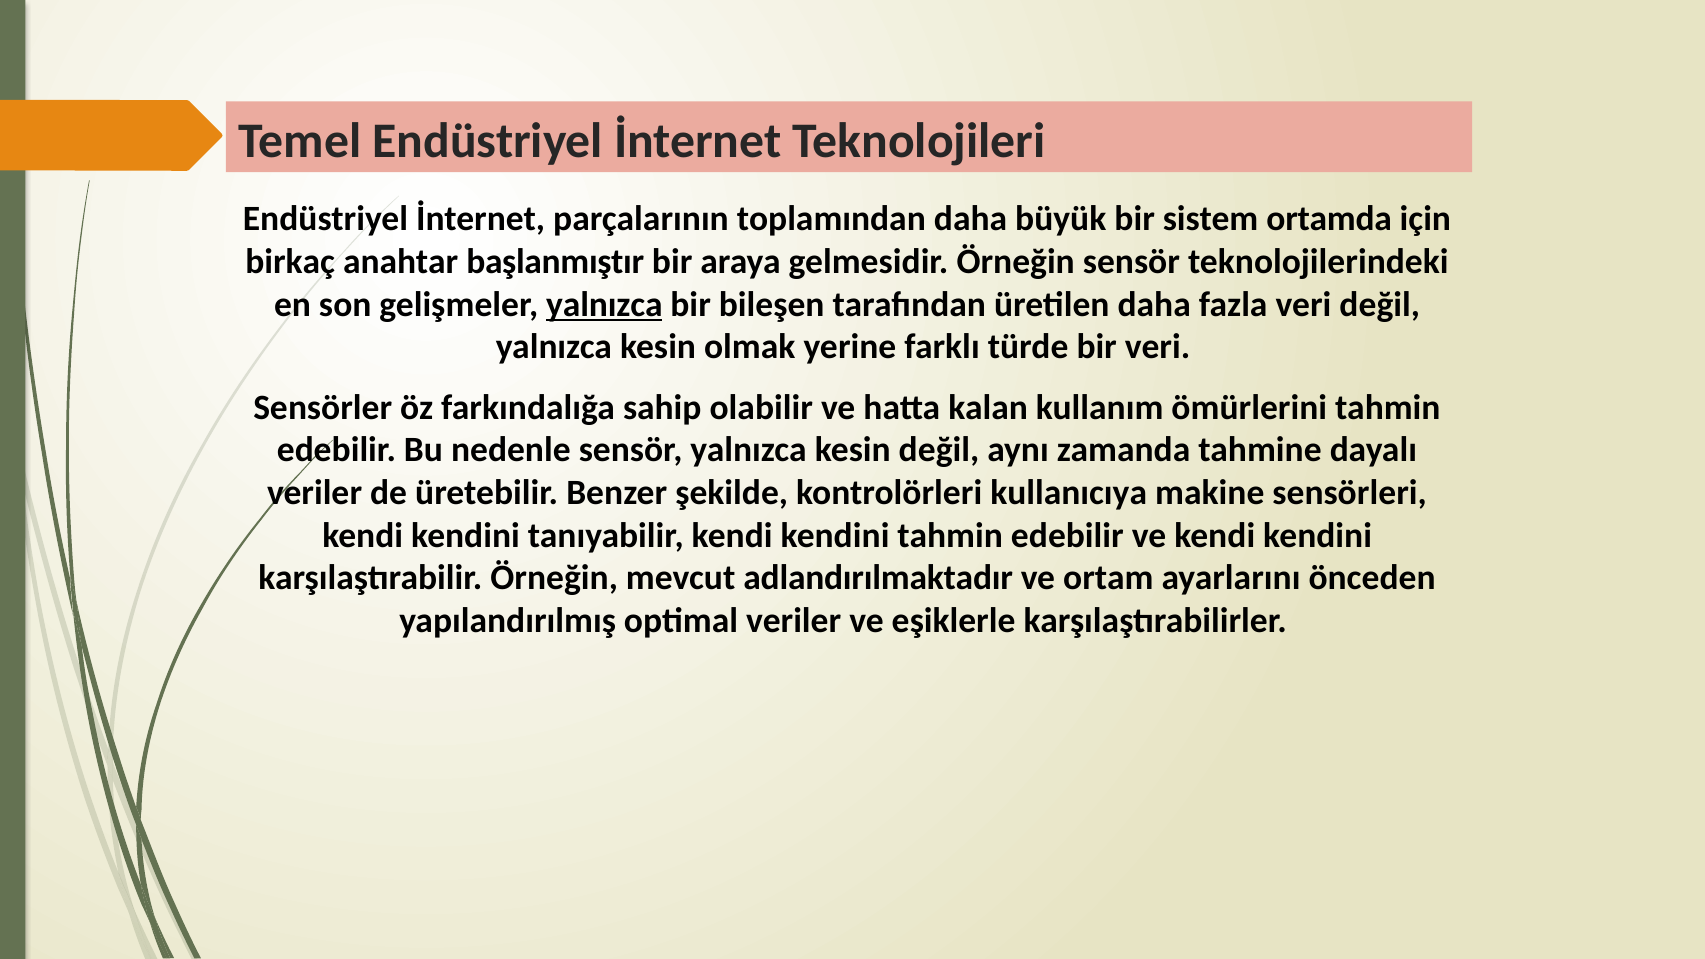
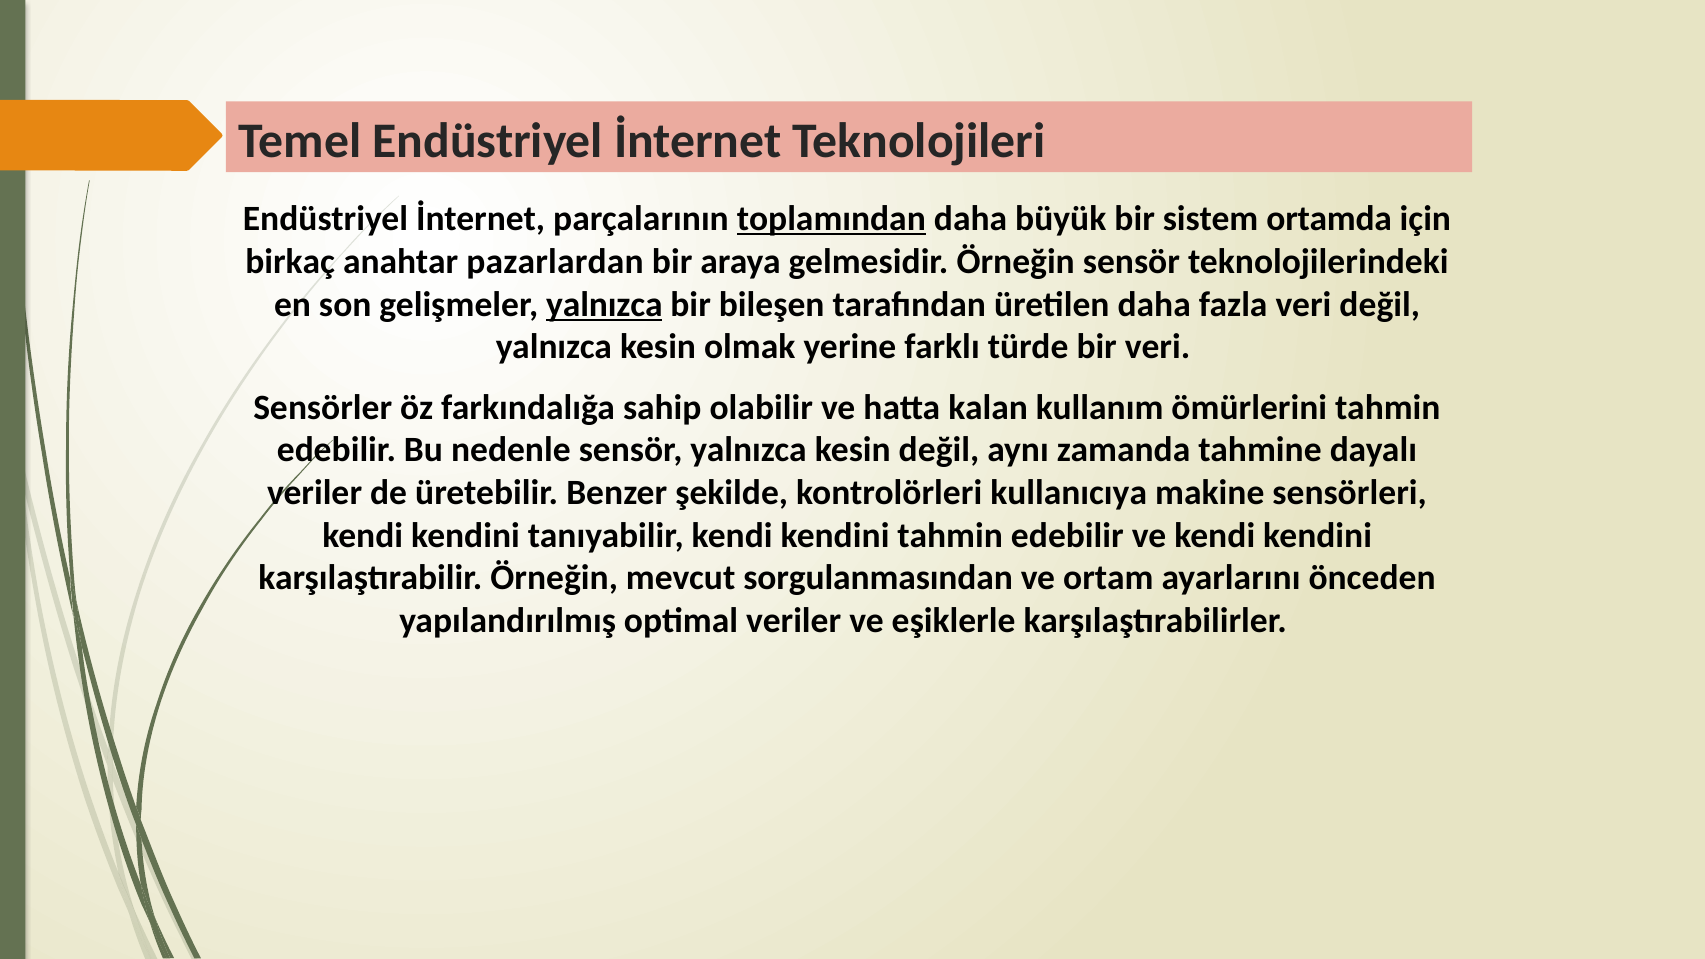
toplamından underline: none -> present (831, 219)
başlanmıştır: başlanmıştır -> pazarlardan (555, 262)
adlandırılmaktadır: adlandırılmaktadır -> sorgulanmasından (878, 578)
